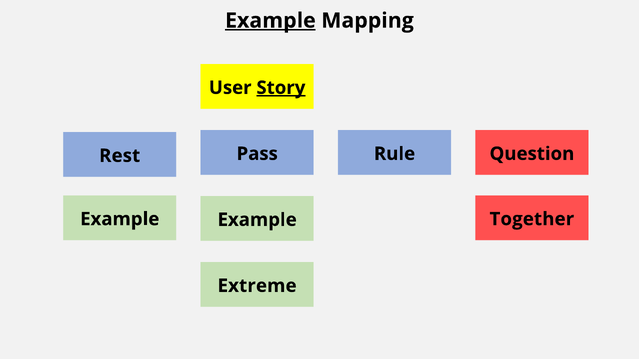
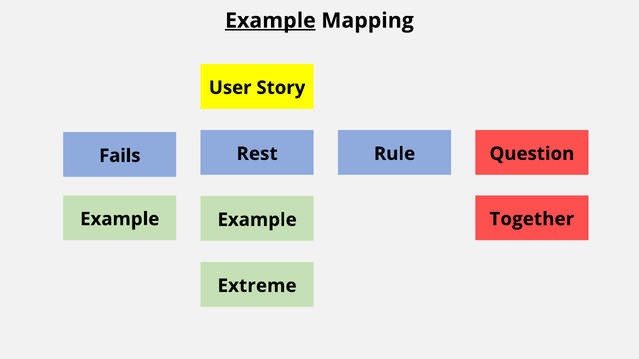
Story underline: present -> none (281, 88)
Pass: Pass -> Rest (257, 154)
Rest: Rest -> Fails (120, 156)
